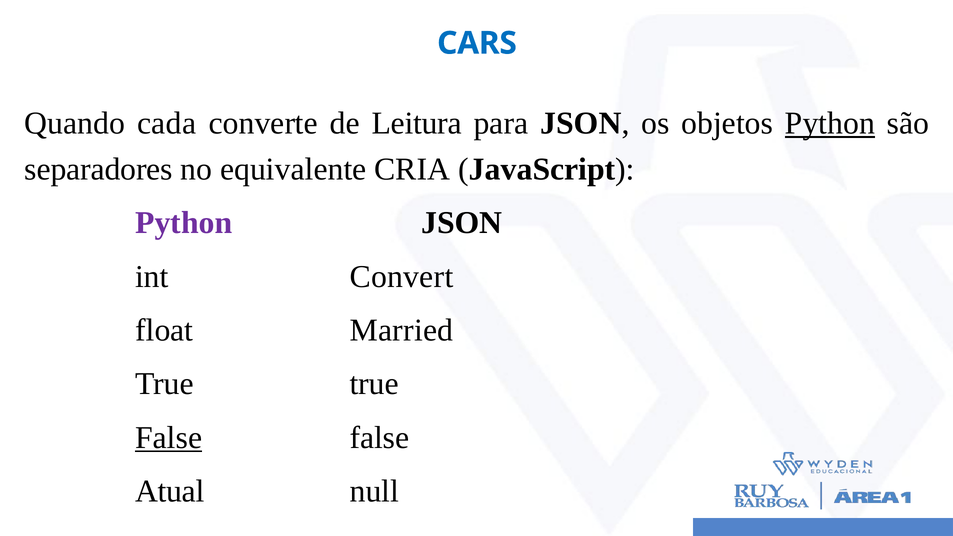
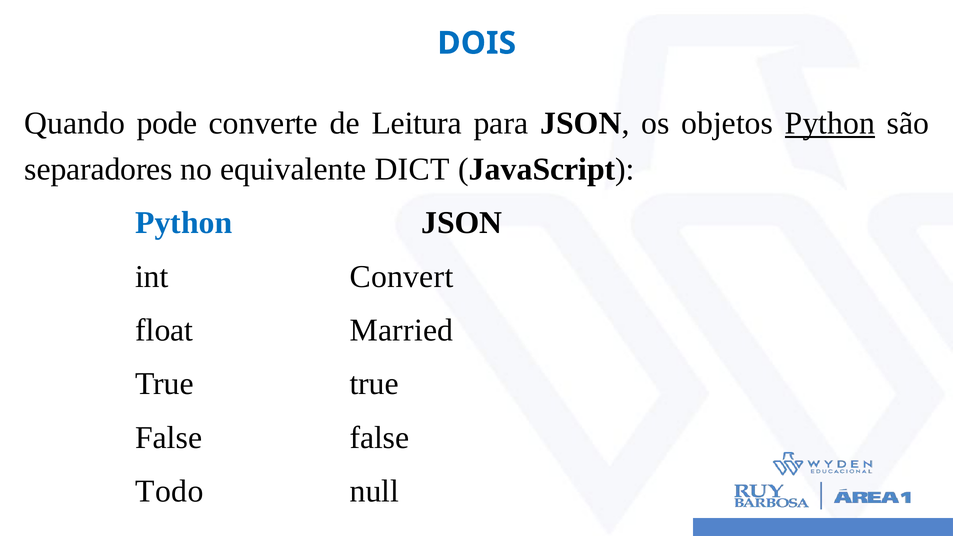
CARS: CARS -> DOIS (477, 43)
cada: cada -> pode (167, 123)
CRIA: CRIA -> DICT (412, 169)
Python colour: purple -> blue (184, 223)
False underline: present -> none (169, 438)
Atual: Atual -> Todo (169, 491)
